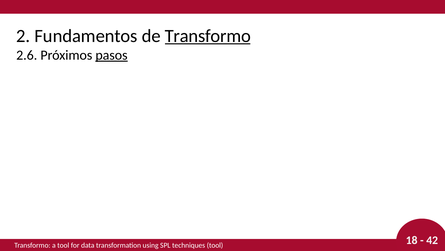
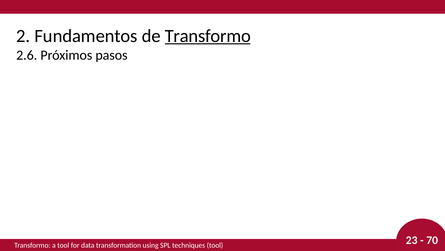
pasos underline: present -> none (111, 55)
18: 18 -> 23 (412, 240)
42: 42 -> 70 (432, 240)
